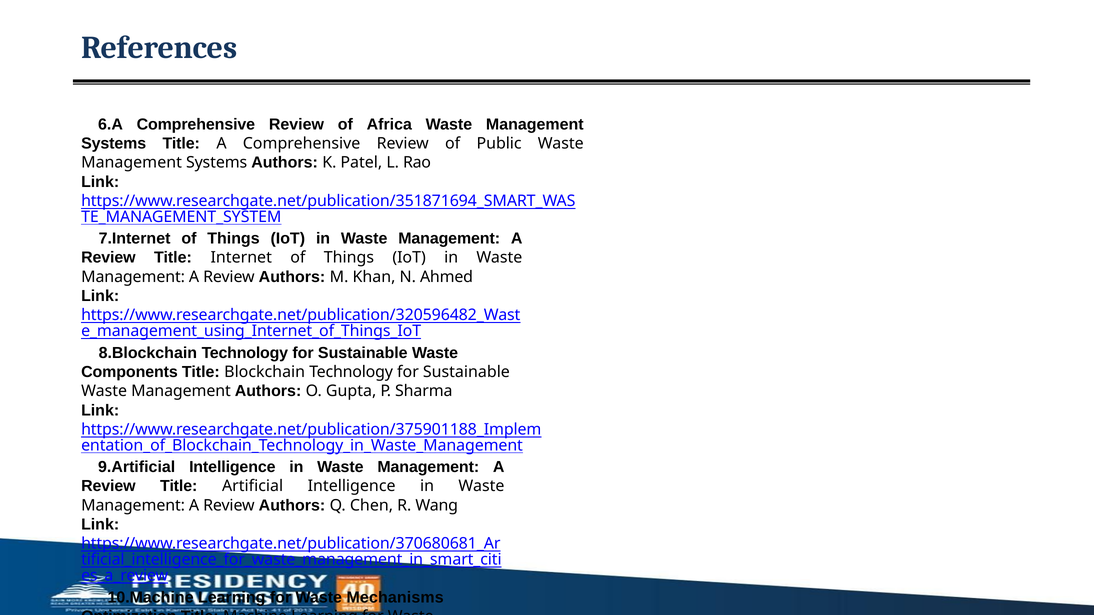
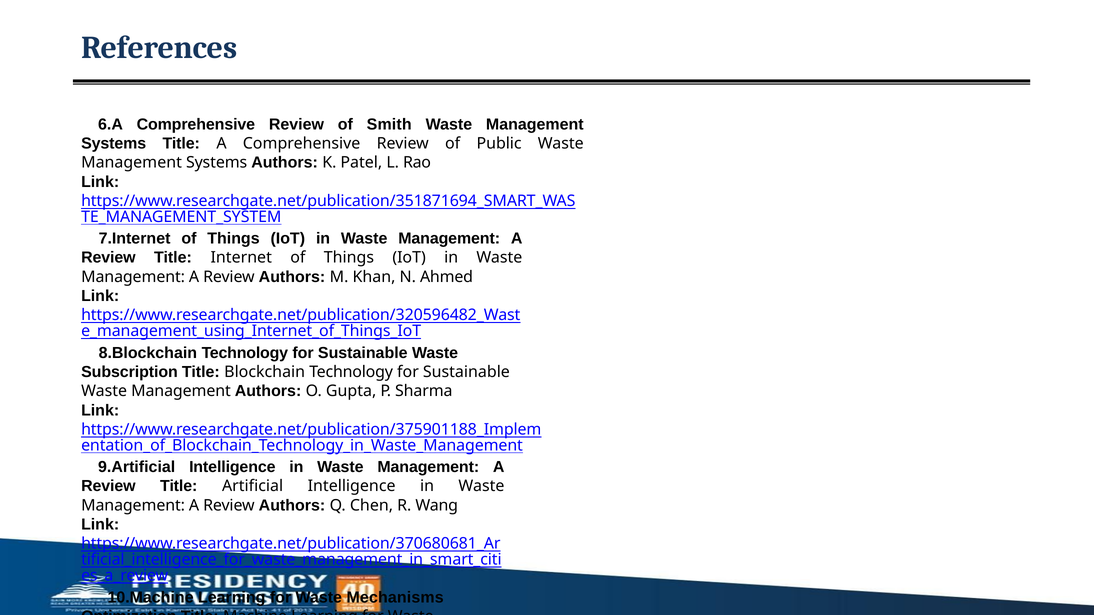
Africa: Africa -> Smith (389, 124)
Components: Components -> Subscription (129, 372)
